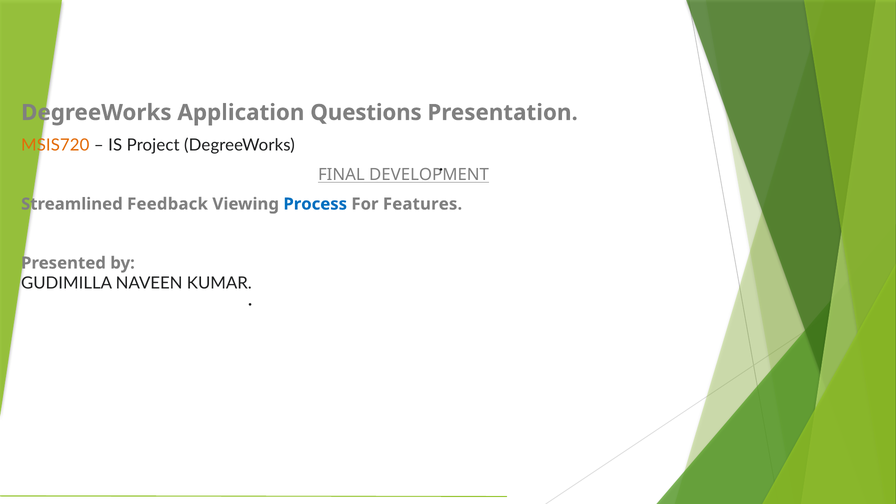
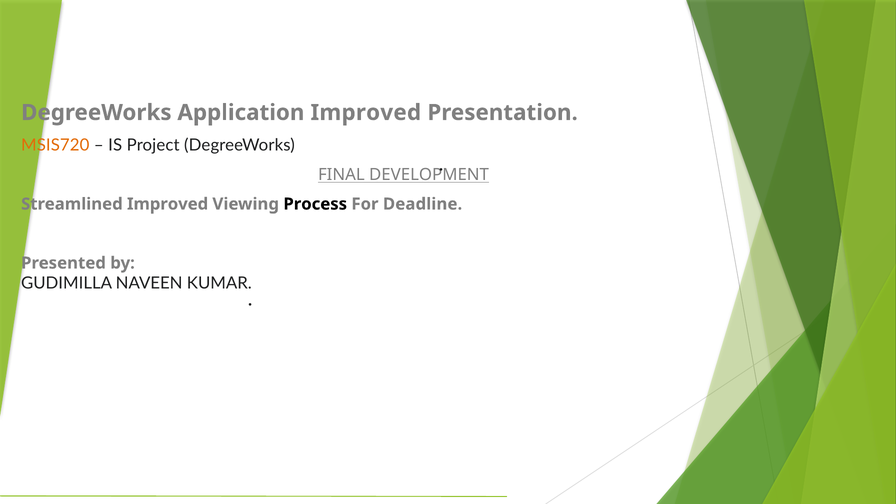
Application Questions: Questions -> Improved (366, 113)
Streamlined Feedback: Feedback -> Improved (168, 204)
Process colour: blue -> black (315, 204)
Features: Features -> Deadline (423, 204)
